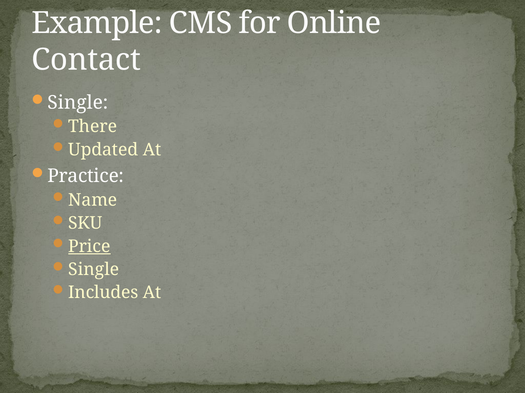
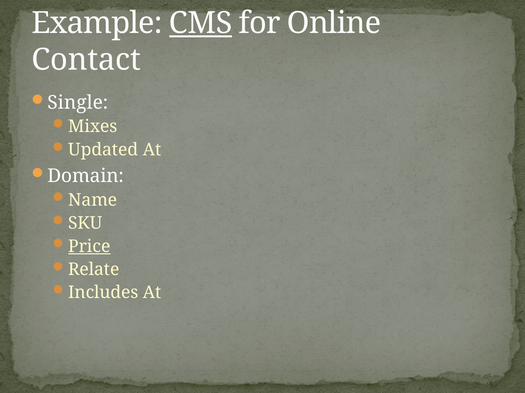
CMS underline: none -> present (201, 23)
There: There -> Mixes (93, 127)
Practice: Practice -> Domain (86, 176)
Single: Single -> Relate (94, 270)
